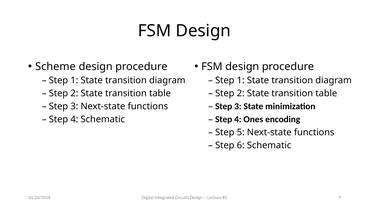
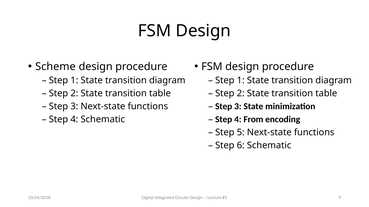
Ones: Ones -> From (253, 120)
